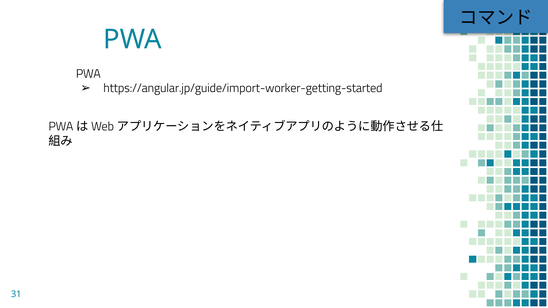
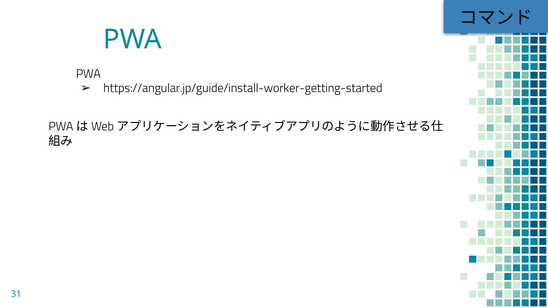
https://angular.jp/guide/import-worker-getting-started: https://angular.jp/guide/import-worker-getting-started -> https://angular.jp/guide/install-worker-getting-started (243, 88)
